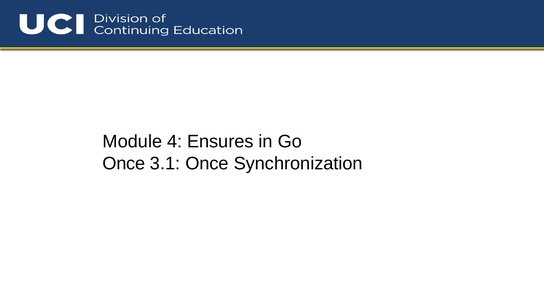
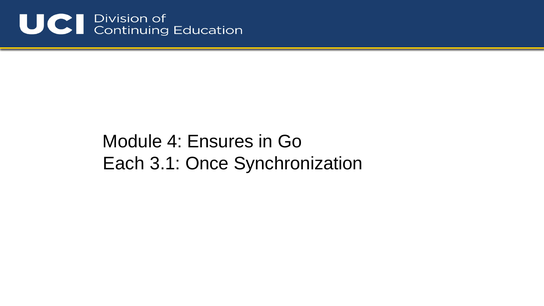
Once: Once -> Each (124, 163)
